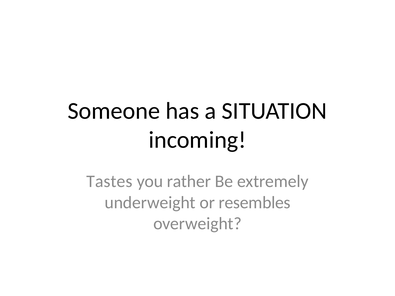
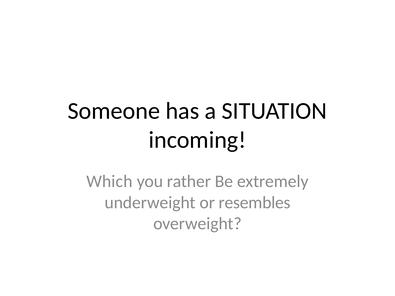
Tastes: Tastes -> Which (109, 182)
